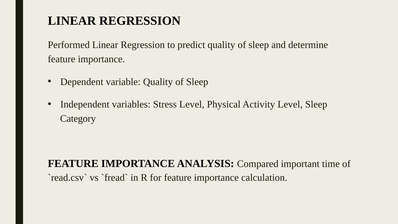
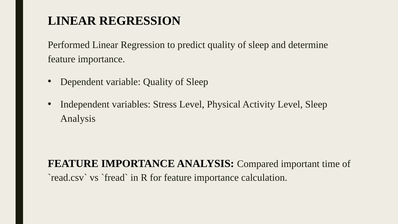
Category: Category -> Analysis (78, 119)
